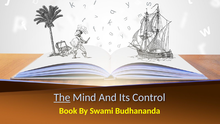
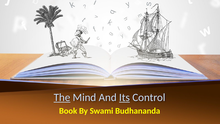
Its underline: none -> present (125, 97)
